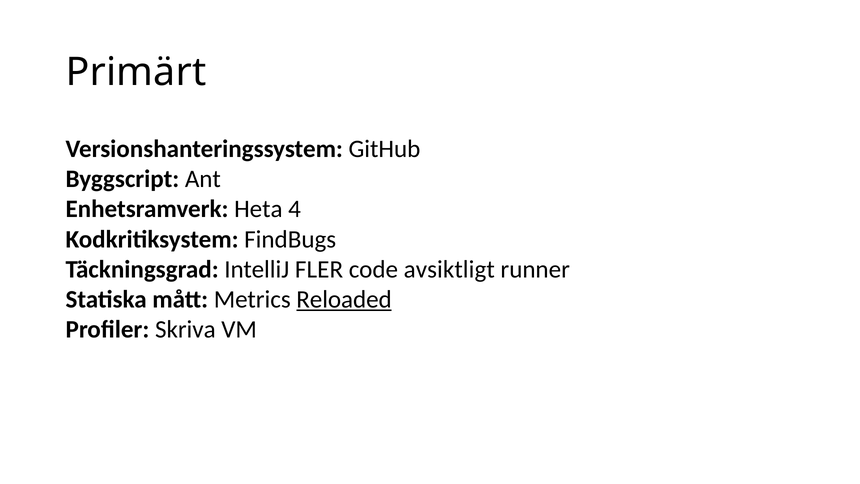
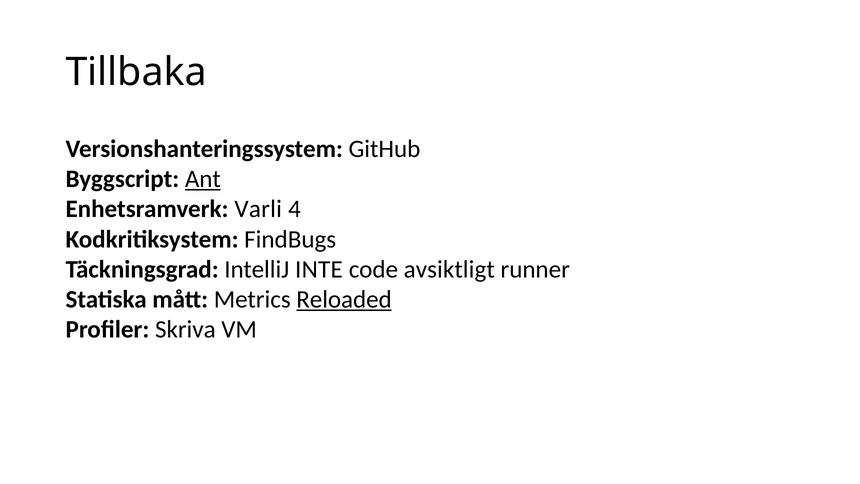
Primärt: Primärt -> Tillbaka (136, 72)
Ant underline: none -> present (203, 179)
Heta: Heta -> Varli (258, 209)
FLER: FLER -> INTE (319, 269)
